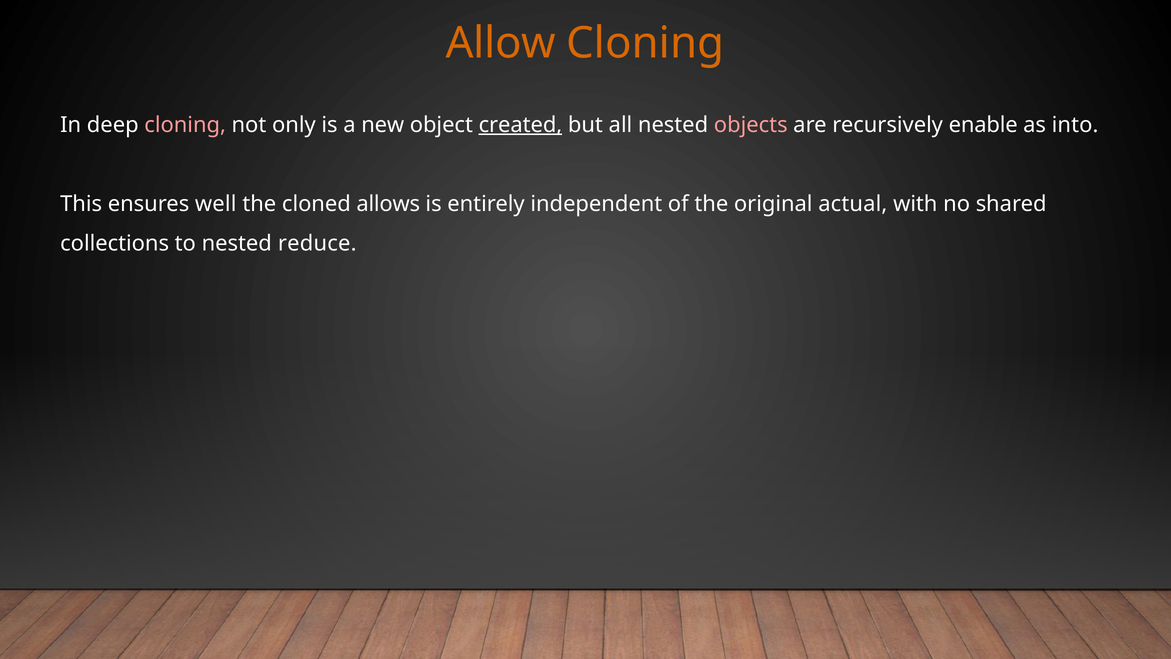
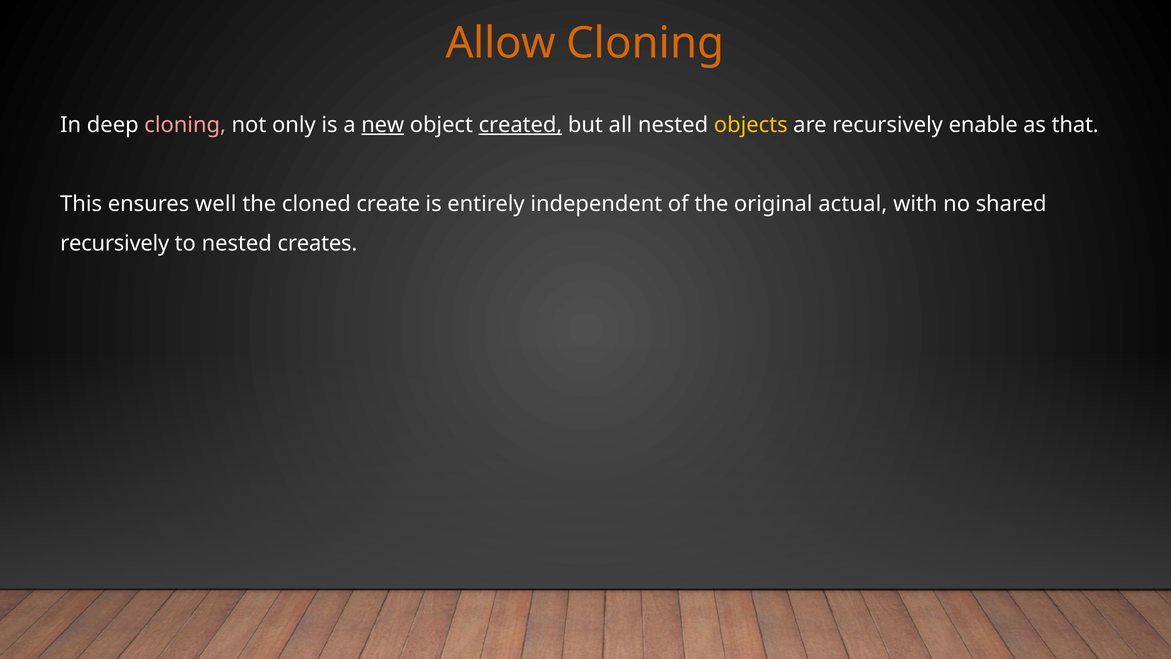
new underline: none -> present (383, 125)
objects colour: pink -> yellow (751, 125)
into: into -> that (1075, 125)
allows: allows -> create (388, 204)
collections: collections -> recursively (115, 243)
reduce: reduce -> creates (317, 243)
